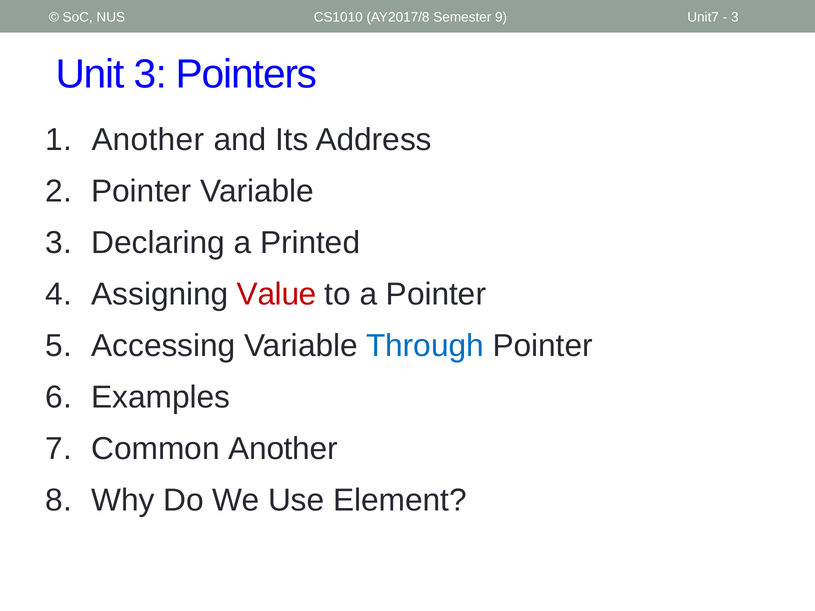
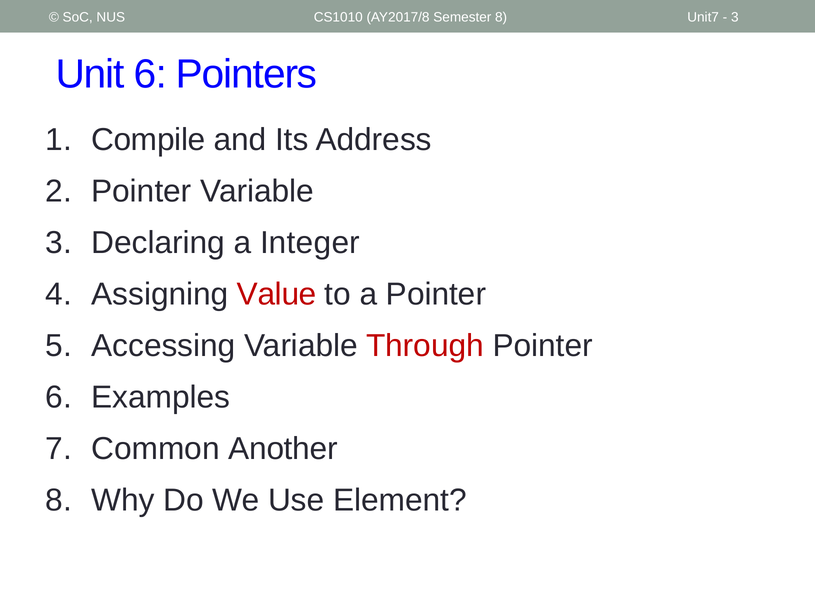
Semester 9: 9 -> 8 (501, 17)
Unit 3: 3 -> 6 (150, 74)
1 Another: Another -> Compile (148, 140)
Printed: Printed -> Integer (310, 243)
Through colour: blue -> red (425, 346)
